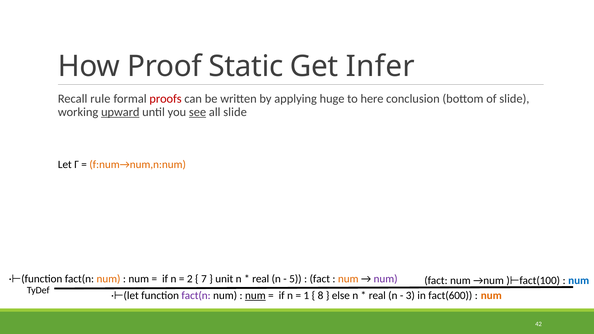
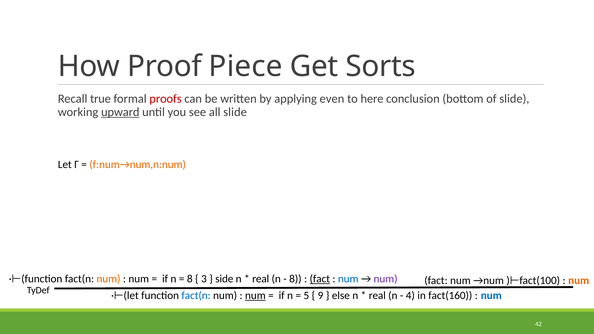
Static: Static -> Piece (246, 67)
Infer: Infer -> Sorts (381, 67)
rule: rule -> true (100, 99)
huge: huge -> even (332, 99)
see underline: present -> none (198, 112)
2: 2 -> 8 (190, 279)
7: 7 -> 3 (204, 279)
unit: unit -> side (224, 279)
5: 5 -> 8 (295, 279)
fact underline: none -> present (320, 279)
num colour: orange -> blue (348, 279)
num colour: blue -> orange (579, 281)
fact(n colour: purple -> blue (196, 296)
1: 1 -> 5 (306, 296)
8: 8 -> 9 (321, 296)
3: 3 -> 4 (410, 296)
fact(600: fact(600 -> fact(160 (450, 296)
num colour: orange -> blue (491, 296)
